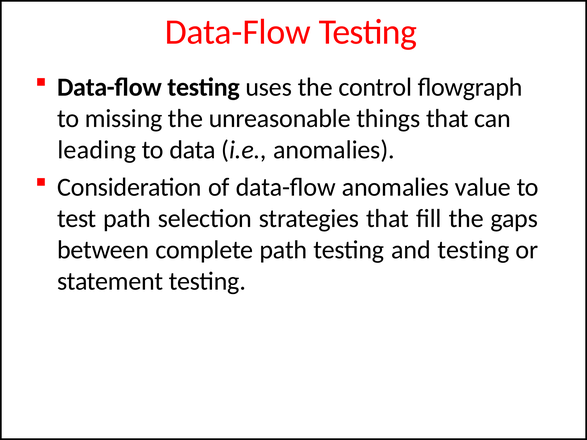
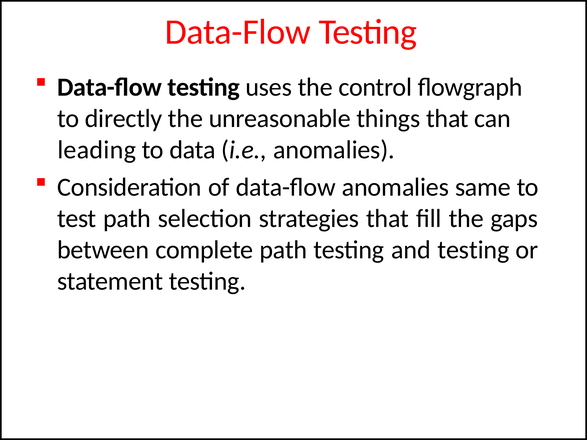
missing: missing -> directly (124, 119)
value: value -> same (483, 187)
